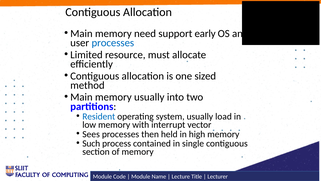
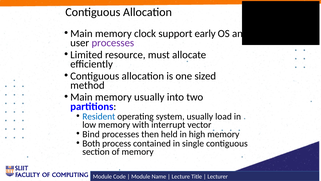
need: need -> clock (145, 33)
processes colour: blue -> purple (113, 43)
Sees: Sees -> Bind (91, 134)
Such: Such -> Both (91, 143)
